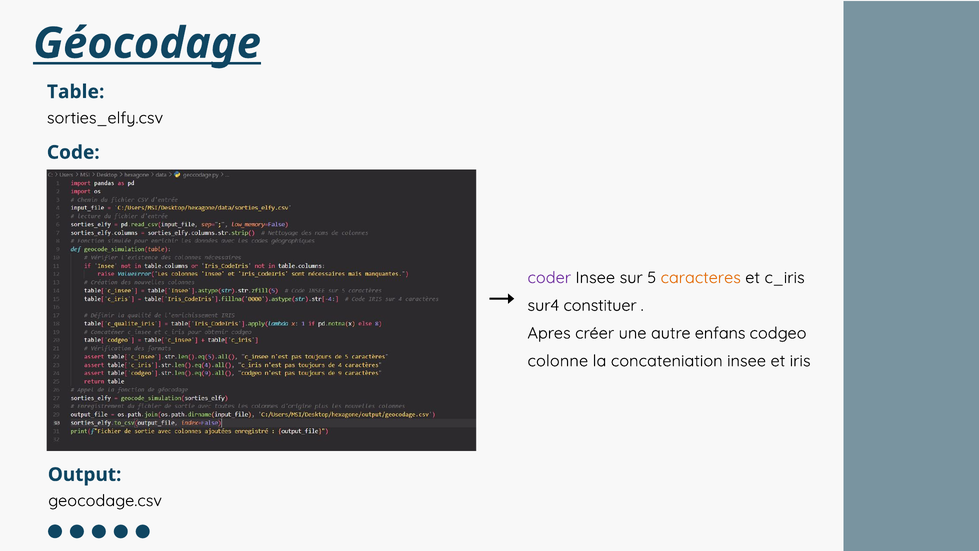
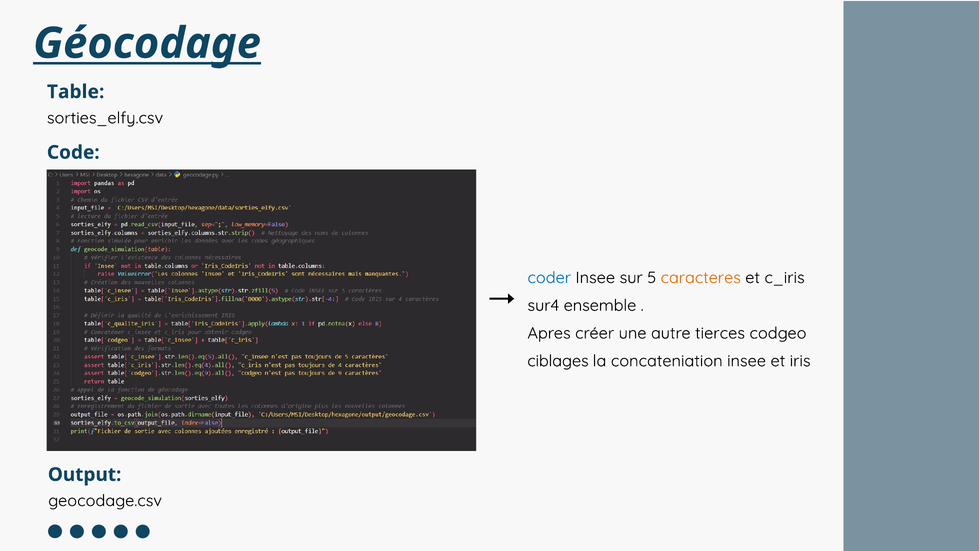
coder colour: purple -> blue (549, 278)
constituer: constituer -> ensemble (600, 305)
enfans: enfans -> tierces (720, 333)
colonne: colonne -> ciblages (558, 361)
